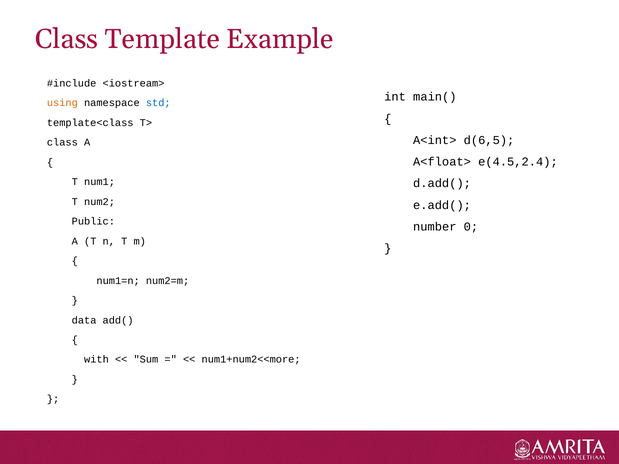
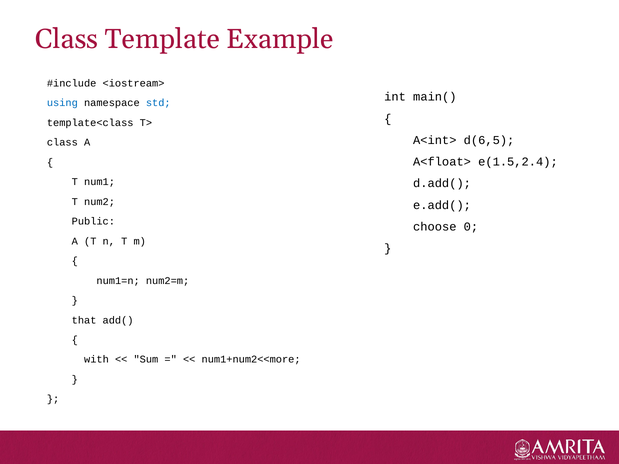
using colour: orange -> blue (62, 103)
e(4.5,2.4: e(4.5,2.4 -> e(1.5,2.4 (518, 162)
number: number -> choose (435, 227)
data: data -> that (84, 320)
